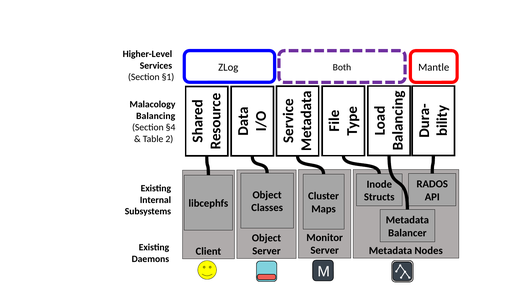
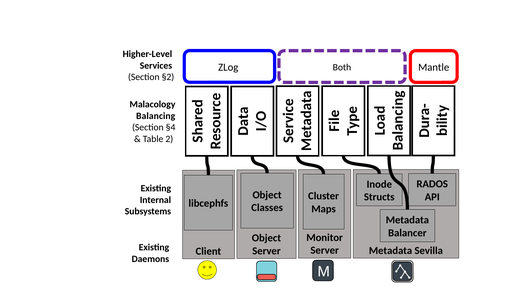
§1: §1 -> §2 (168, 77)
Nodes: Nodes -> Sevilla (429, 250)
